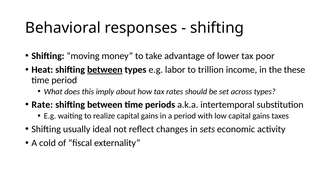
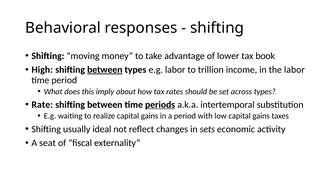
poor: poor -> book (265, 56)
Heat: Heat -> High (42, 70)
the these: these -> labor (294, 70)
periods underline: none -> present (160, 105)
cold: cold -> seat (48, 143)
